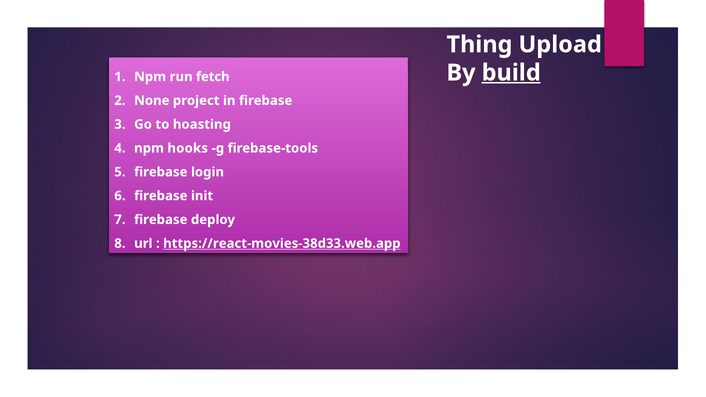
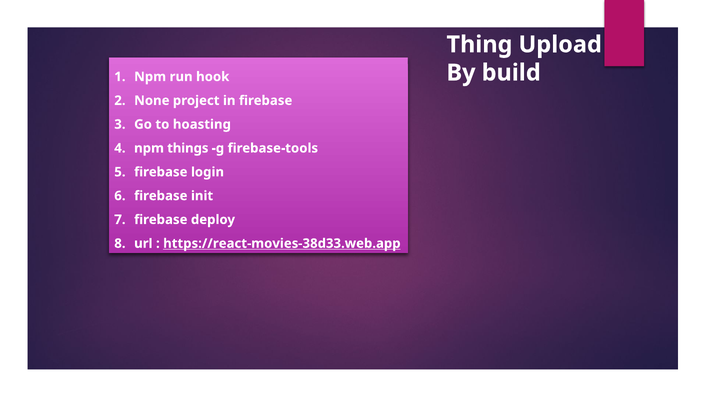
build underline: present -> none (511, 73)
fetch: fetch -> hook (213, 77)
hooks: hooks -> things (188, 148)
